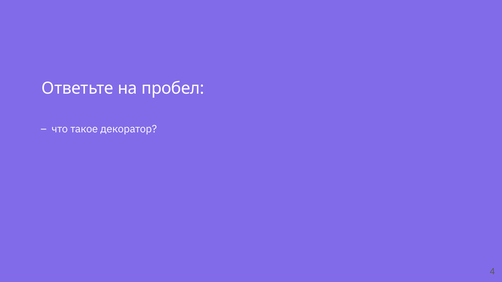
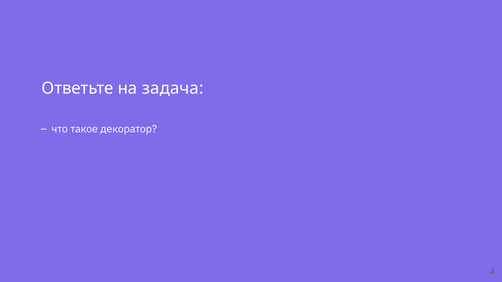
пробел: пробел -> задача (173, 89)
